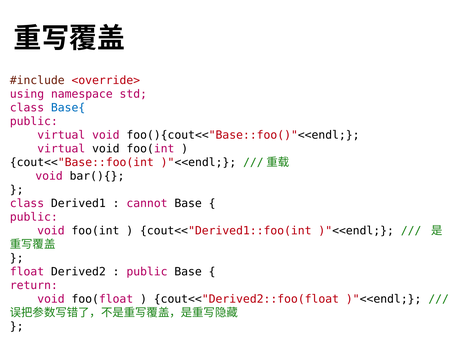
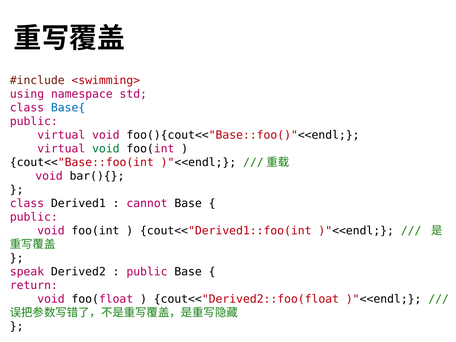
<override>: <override> -> <swimming> (106, 80)
void colour: black -> green (106, 149)
float: float -> speak (27, 272)
